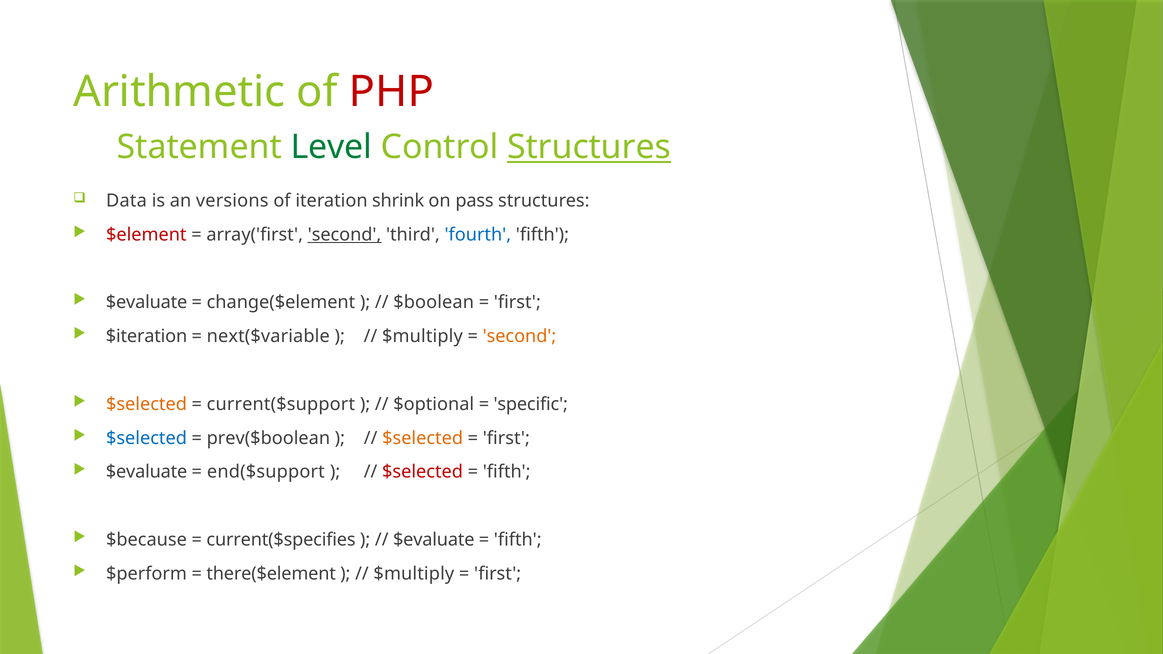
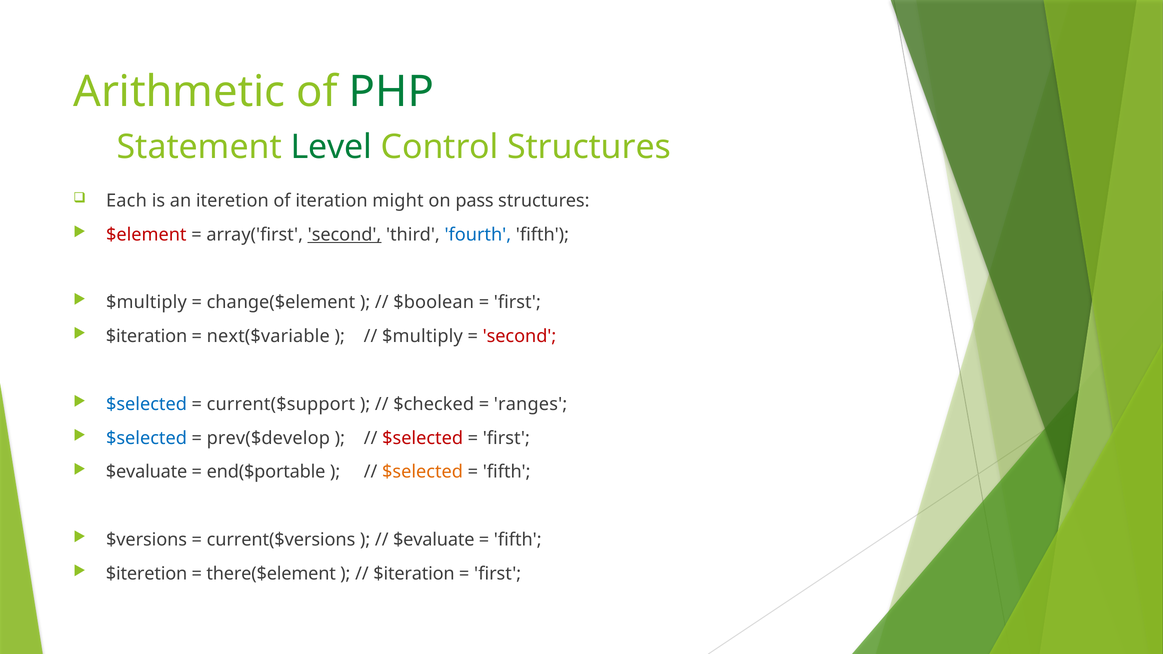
PHP colour: red -> green (391, 92)
Structures underline: present -> none (589, 147)
Data: Data -> Each (126, 201)
versions: versions -> iteretion (232, 201)
shrink: shrink -> might (398, 201)
$evaluate: $evaluate -> $multiply (146, 302)
second colour: orange -> red (519, 336)
$selected colour: orange -> blue (146, 404)
$optional: $optional -> $checked (434, 404)
specific: specific -> ranges (531, 404)
prev($boolean: prev($boolean -> prev($develop (268, 438)
$selected colour: orange -> red (423, 438)
end($support: end($support -> end($portable (266, 472)
$selected colour: red -> orange (423, 472)
$because: $because -> $versions (147, 540)
current($specifies: current($specifies -> current($versions (281, 540)
$perform: $perform -> $iteretion (147, 574)
$multiply: $multiply -> $iteration (414, 574)
